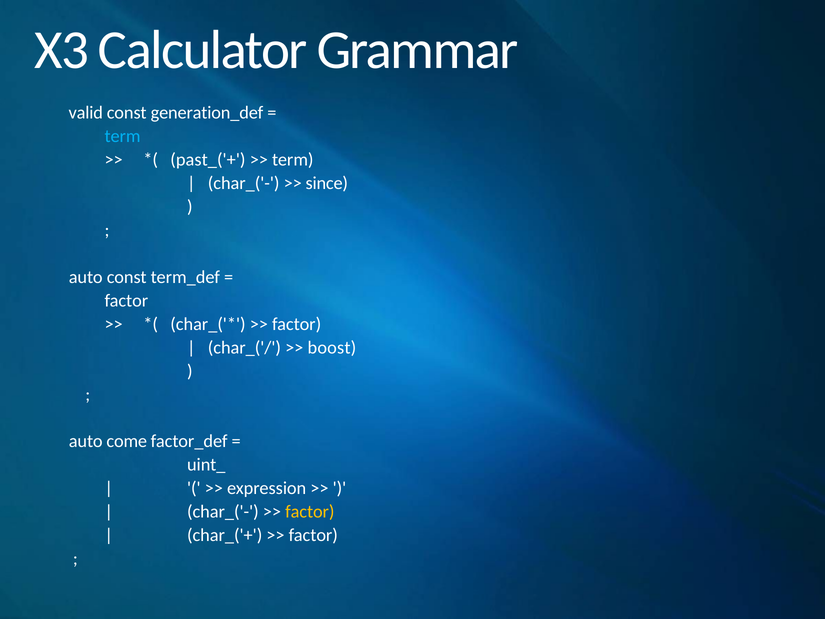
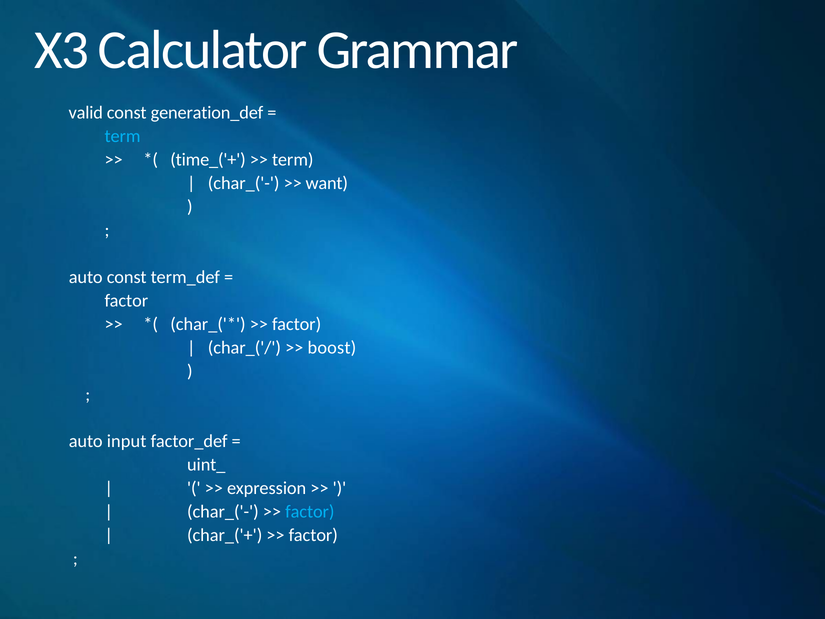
past_('+: past_('+ -> time_('+ (208, 160)
since: since -> want (327, 183)
come: come -> input (127, 441)
factor colour: yellow -> light blue (310, 512)
